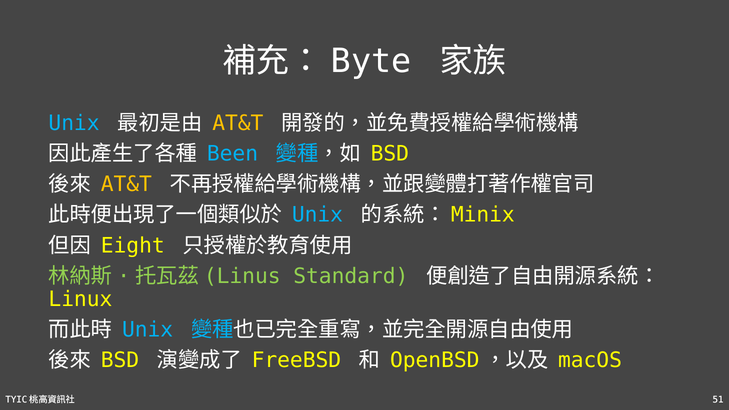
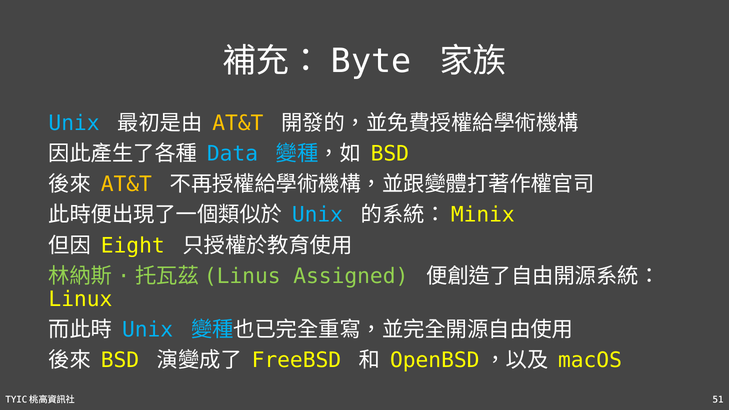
Been: Been -> Data (233, 154)
Standard: Standard -> Assigned (351, 276)
